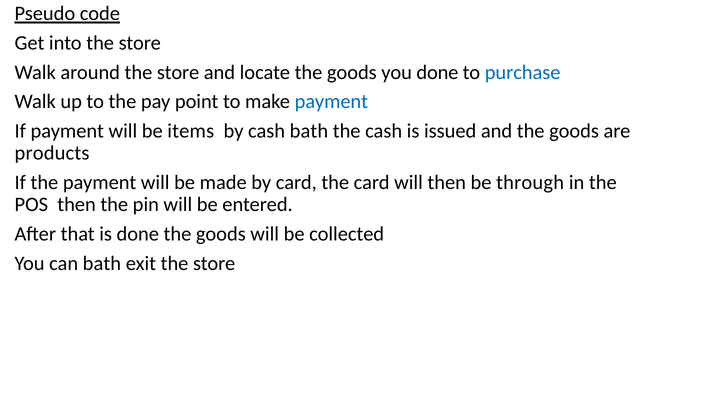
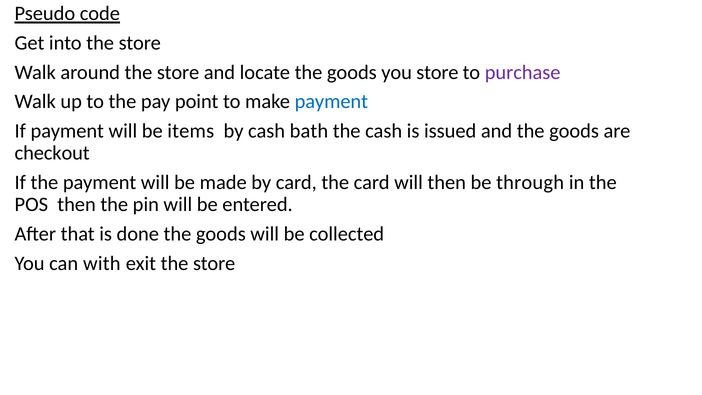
you done: done -> store (437, 72)
purchase colour: blue -> purple (523, 72)
products: products -> checkout (52, 153)
can bath: bath -> with (102, 263)
